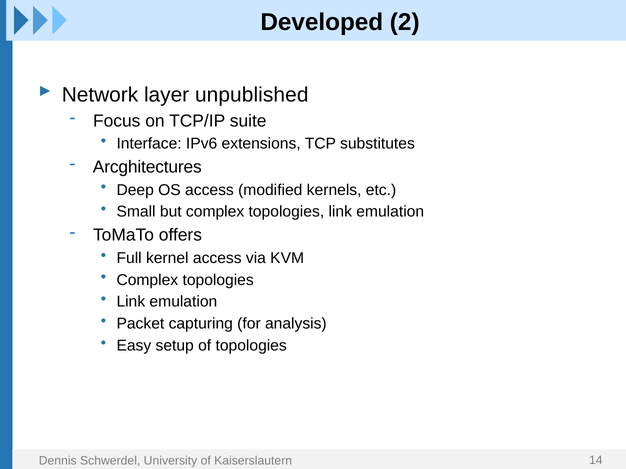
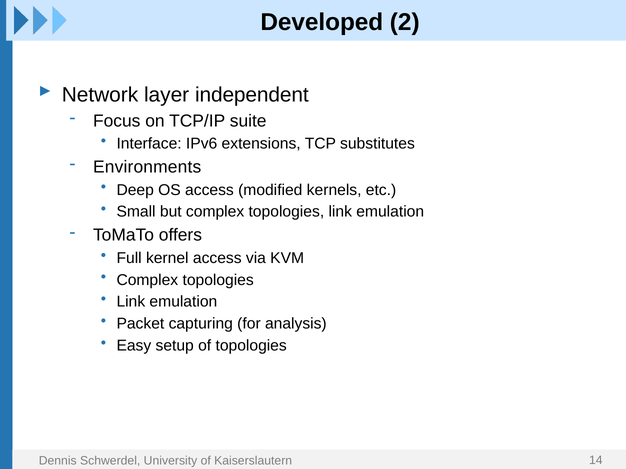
unpublished: unpublished -> independent (252, 95)
Arcghitectures: Arcghitectures -> Environments (147, 167)
